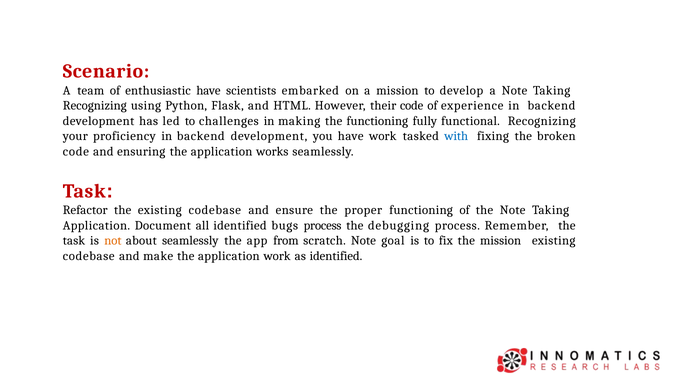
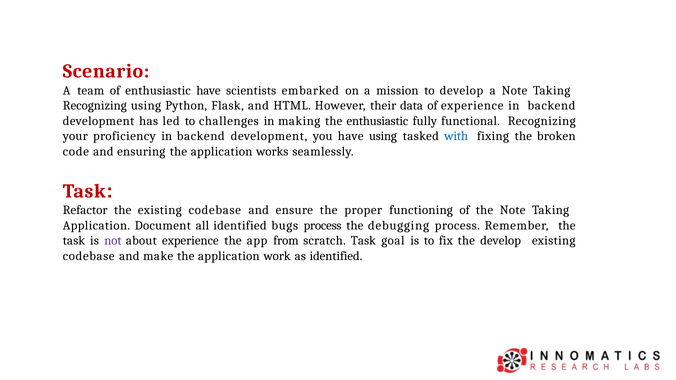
their code: code -> data (412, 106)
the functioning: functioning -> enthusiastic (377, 121)
have work: work -> using (383, 136)
not colour: orange -> purple (113, 241)
about seamlessly: seamlessly -> experience (190, 241)
scratch Note: Note -> Task (363, 241)
the mission: mission -> develop (501, 241)
